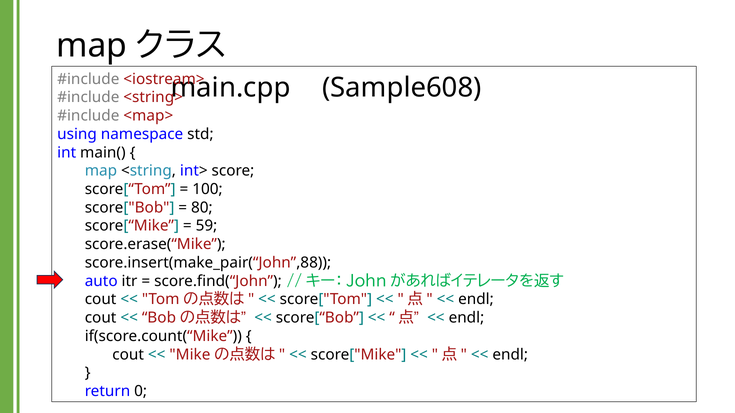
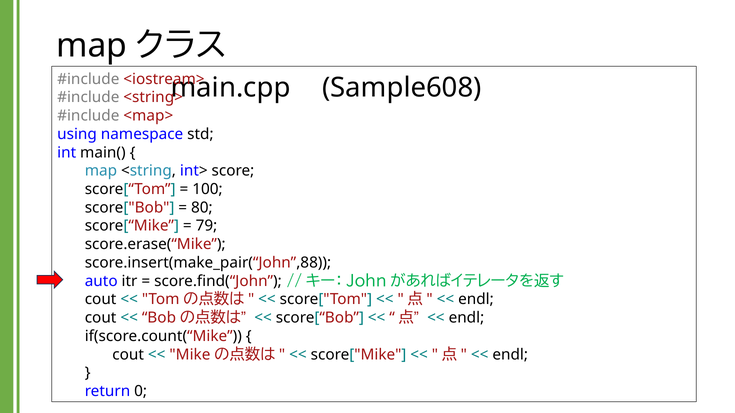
59: 59 -> 79 (206, 226)
